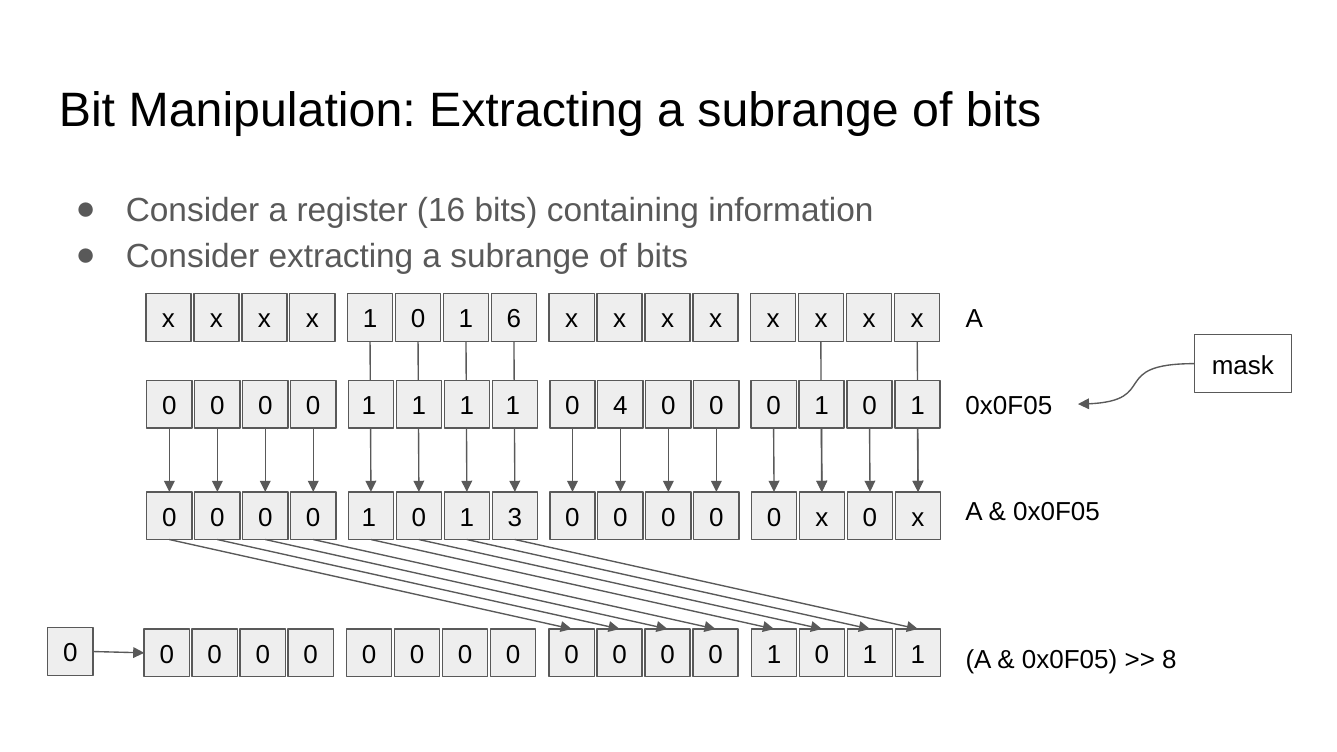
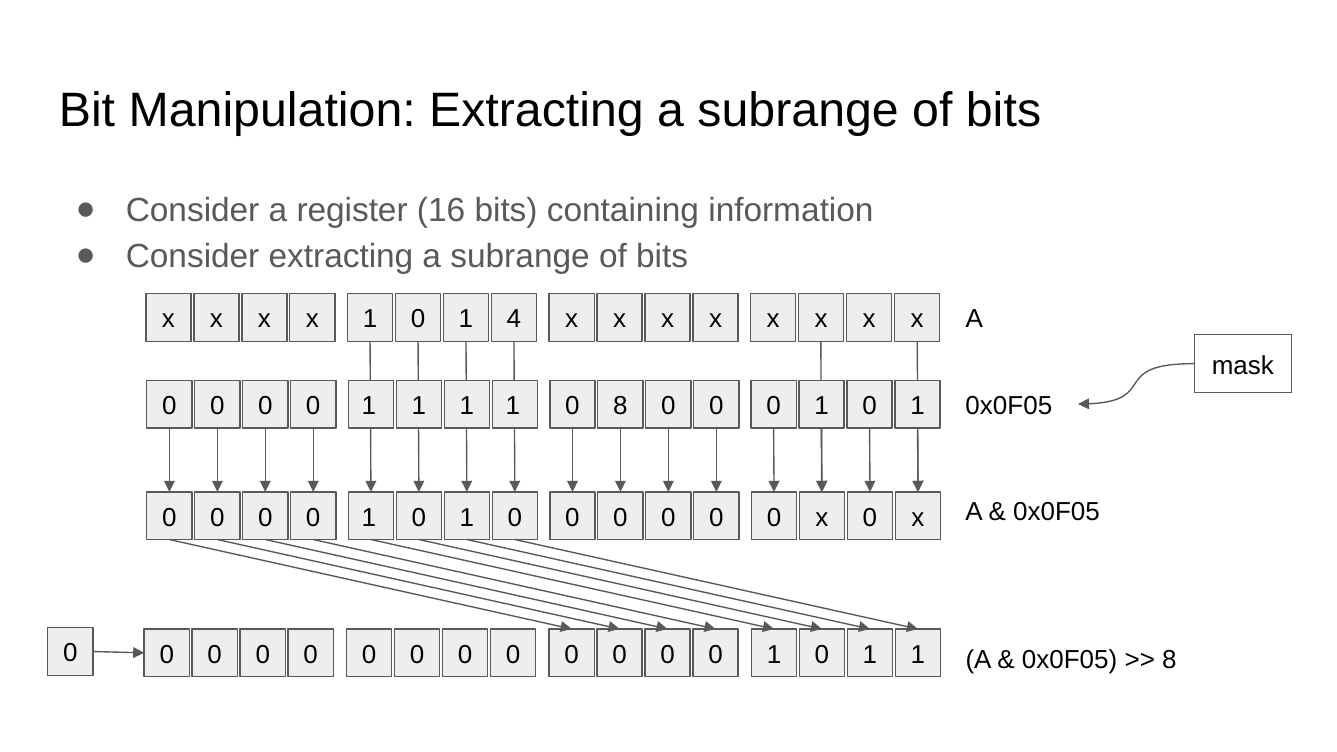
6: 6 -> 4 (514, 319)
0 4: 4 -> 8 (620, 406)
3: 3 -> 0 (515, 518)
